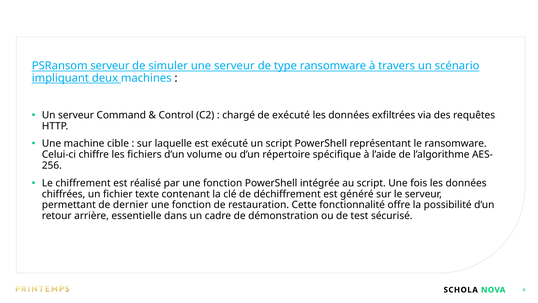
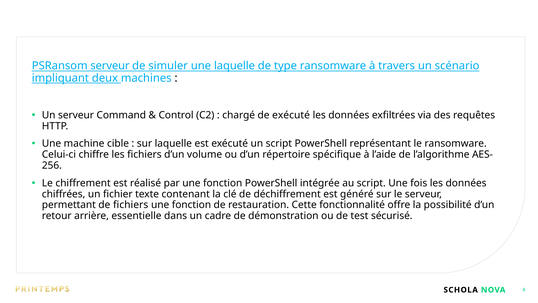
une serveur: serveur -> laquelle (234, 66)
de dernier: dernier -> fichiers (131, 205)
